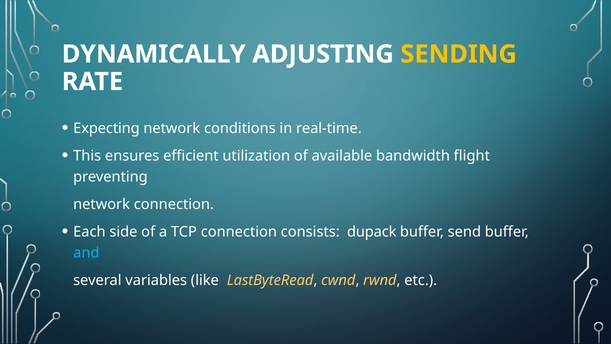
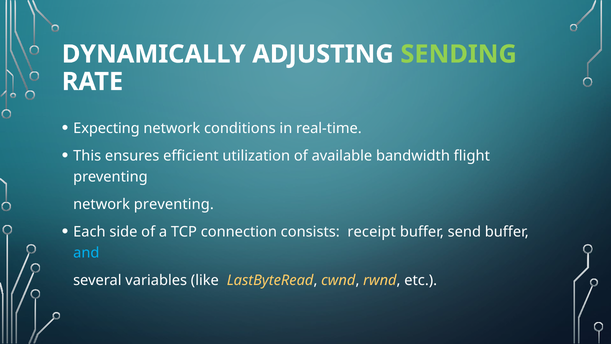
SENDING colour: yellow -> light green (459, 54)
network connection: connection -> preventing (174, 204)
dupack: dupack -> receipt (372, 232)
